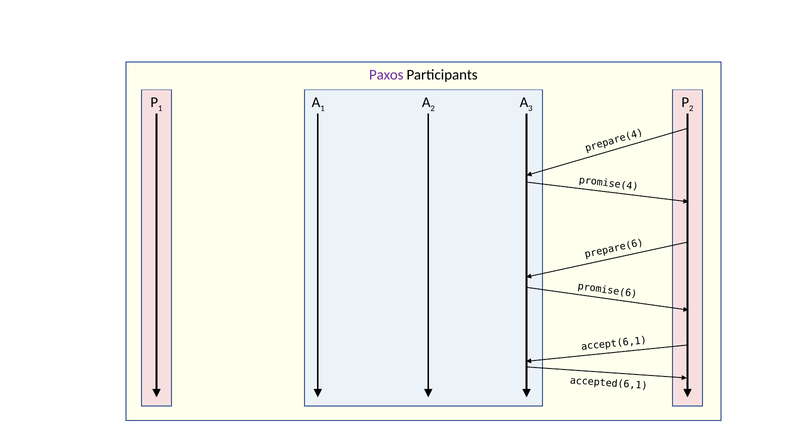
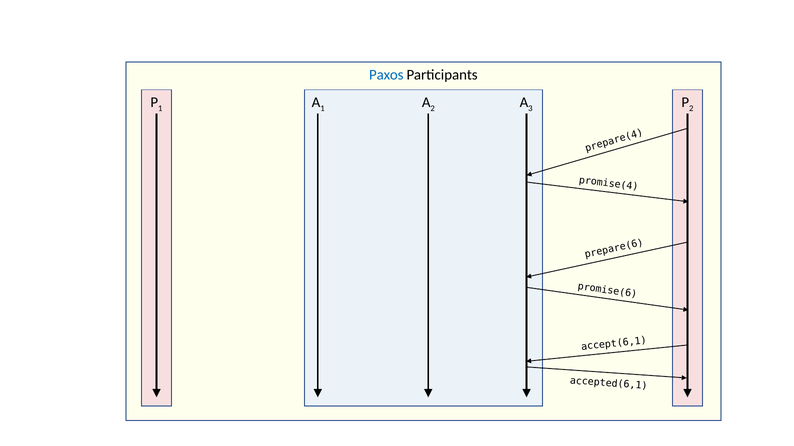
Paxos colour: purple -> blue (386, 75)
